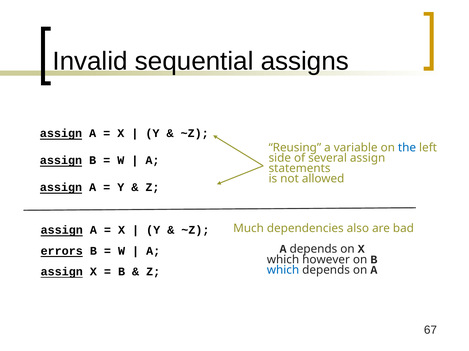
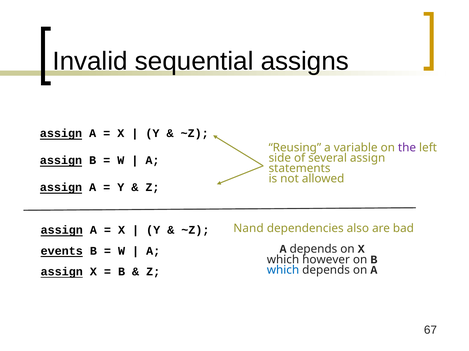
the colour: blue -> purple (407, 148)
Much: Much -> Nand (248, 229)
errors: errors -> events (62, 251)
